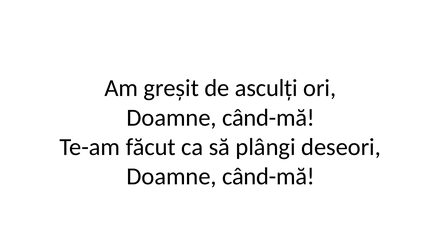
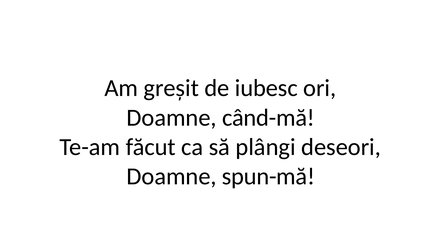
asculți: asculți -> iubesc (266, 88)
când-mă: când-mă -> spun-mă (268, 176)
